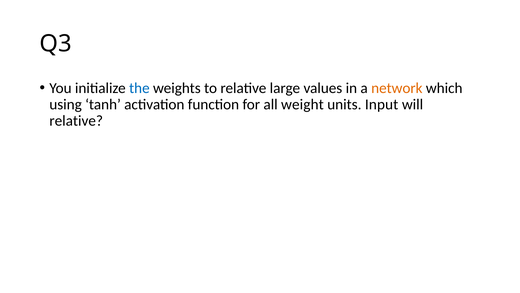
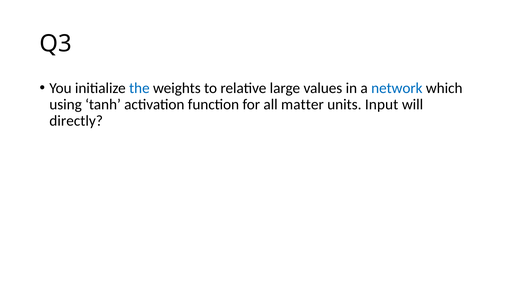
network colour: orange -> blue (397, 88)
weight: weight -> matter (302, 104)
relative: relative -> directly (76, 121)
